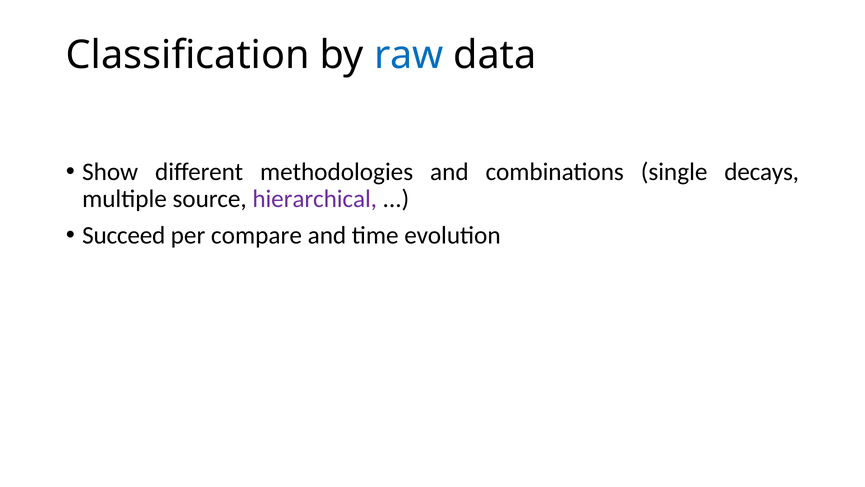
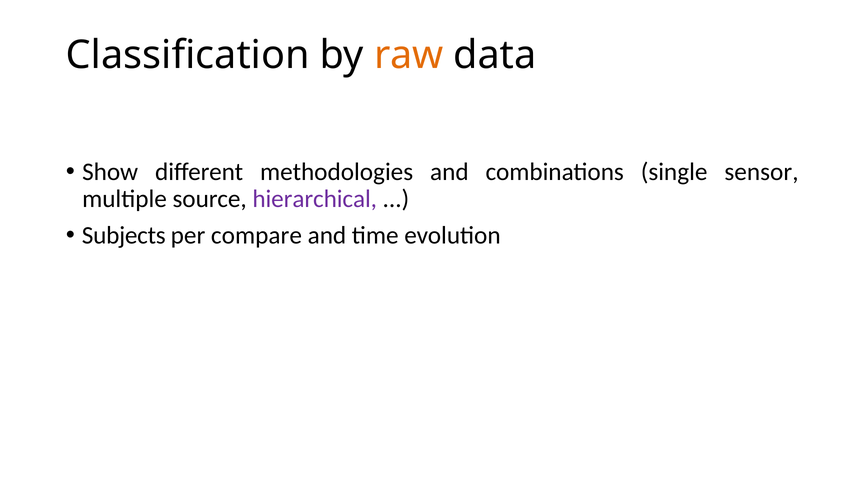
raw colour: blue -> orange (409, 55)
decays: decays -> sensor (761, 172)
Succeed: Succeed -> Subjects (124, 235)
